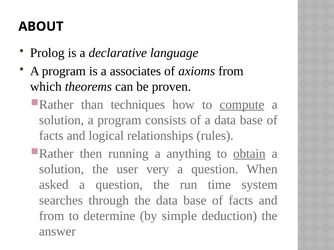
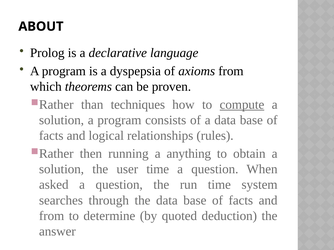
associates: associates -> dyspepsia (135, 71)
obtain underline: present -> none (249, 154)
user very: very -> time (158, 169)
simple: simple -> quoted (179, 216)
